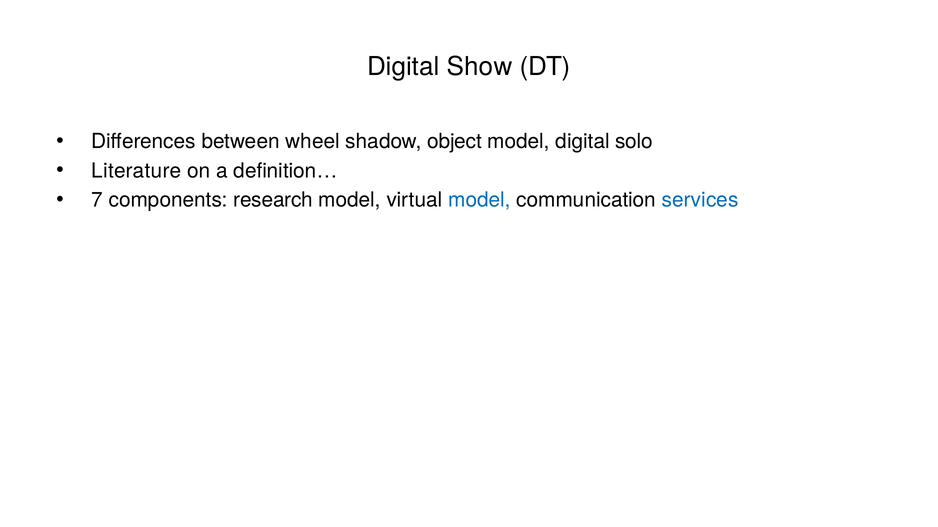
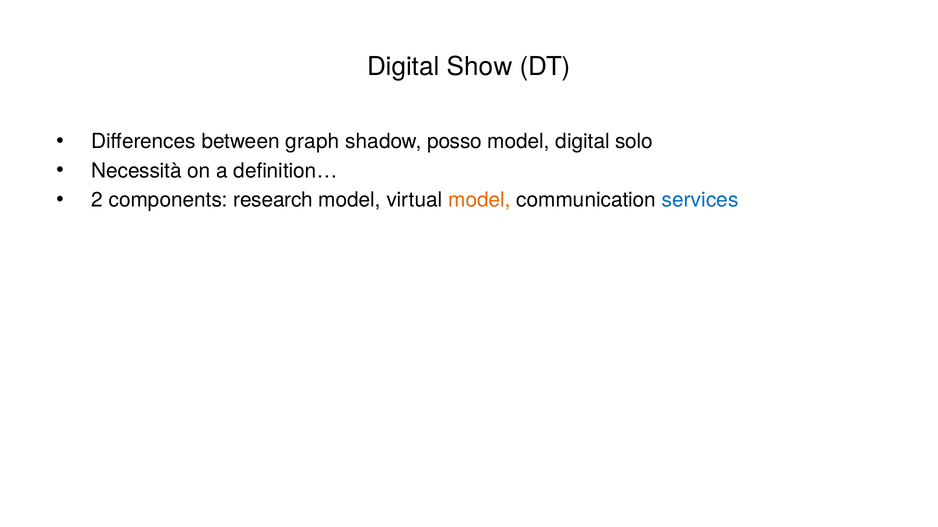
wheel: wheel -> graph (313, 142)
object: object -> posso (455, 142)
Literature: Literature -> Necessità (137, 171)
7: 7 -> 2 (97, 200)
model colour: blue -> orange (479, 200)
